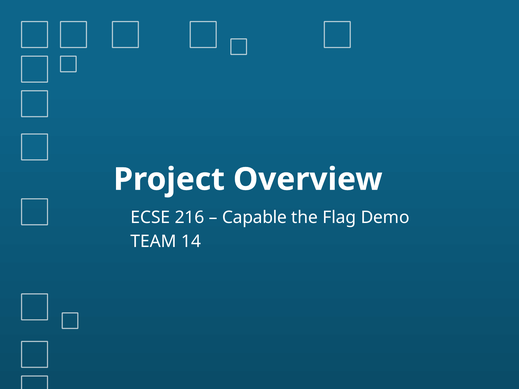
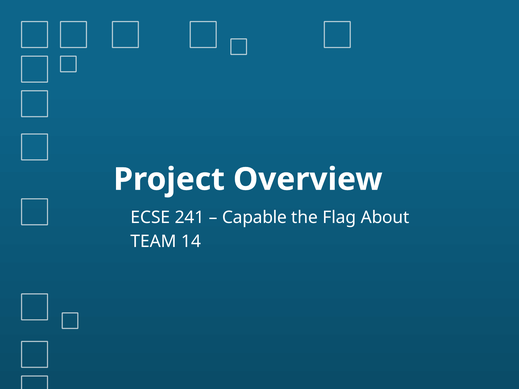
216: 216 -> 241 (190, 217)
Demo: Demo -> About (385, 217)
